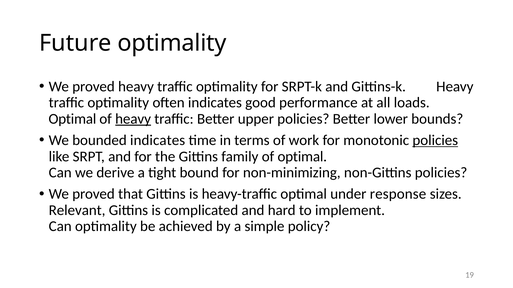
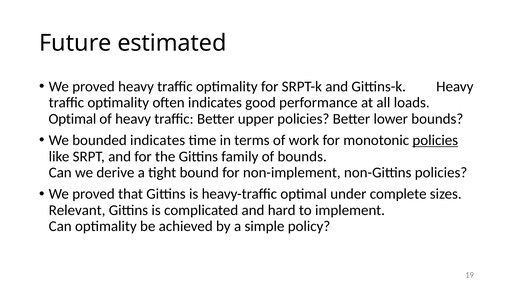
Future optimality: optimality -> estimated (172, 43)
heavy underline: present -> none (133, 119)
of optimal: optimal -> bounds (302, 157)
non-minimizing: non-minimizing -> non-implement (292, 173)
response: response -> complete (398, 194)
